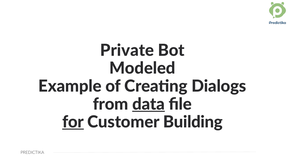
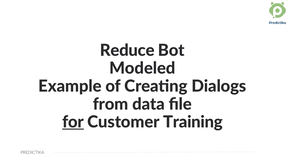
Private: Private -> Reduce (127, 50)
data underline: present -> none (148, 104)
Building: Building -> Training (193, 122)
